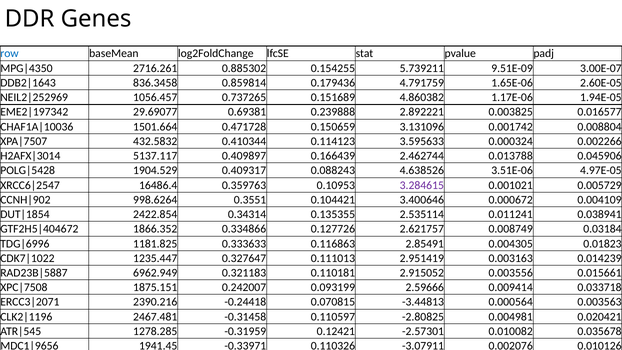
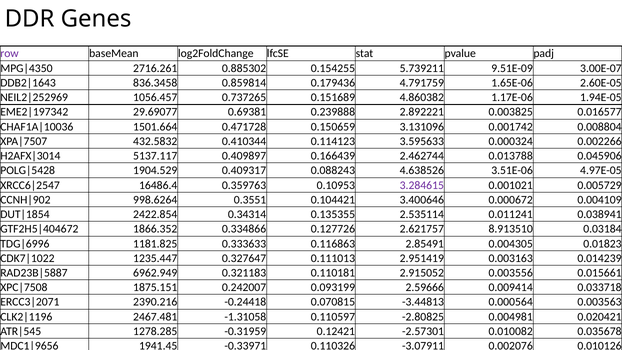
row colour: blue -> purple (9, 54)
0.008749: 0.008749 -> 8.913510 (511, 229)
-0.31458: -0.31458 -> -1.31058 (245, 317)
